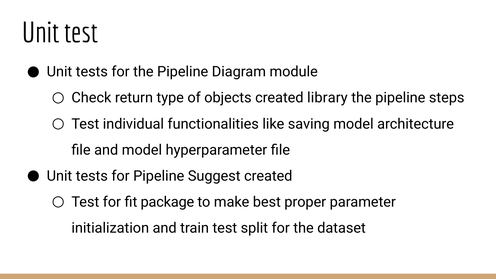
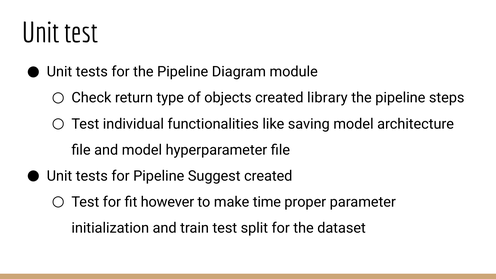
package: package -> however (167, 202)
best: best -> time (267, 202)
